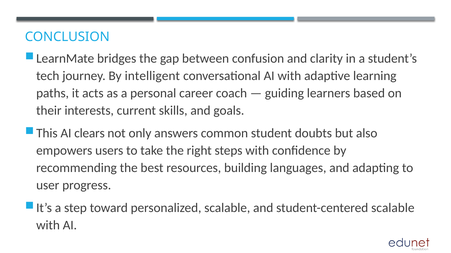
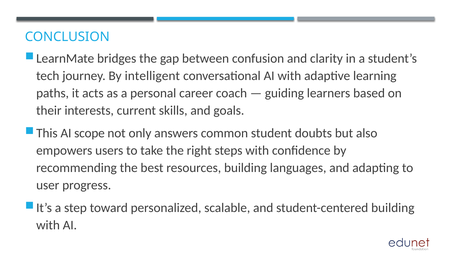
clears: clears -> scope (89, 134)
student-centered scalable: scalable -> building (393, 209)
